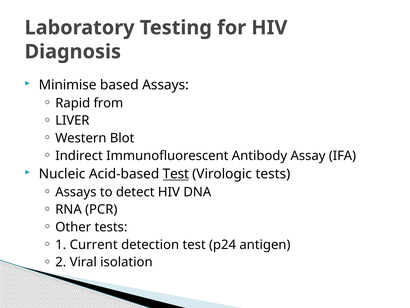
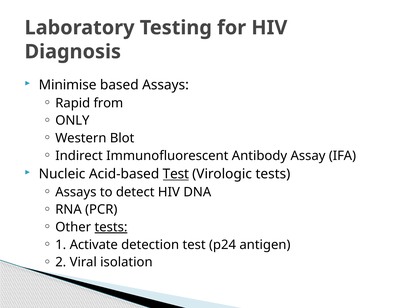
LIVER: LIVER -> ONLY (72, 120)
tests underline: none -> present (111, 227)
Current: Current -> Activate (94, 244)
